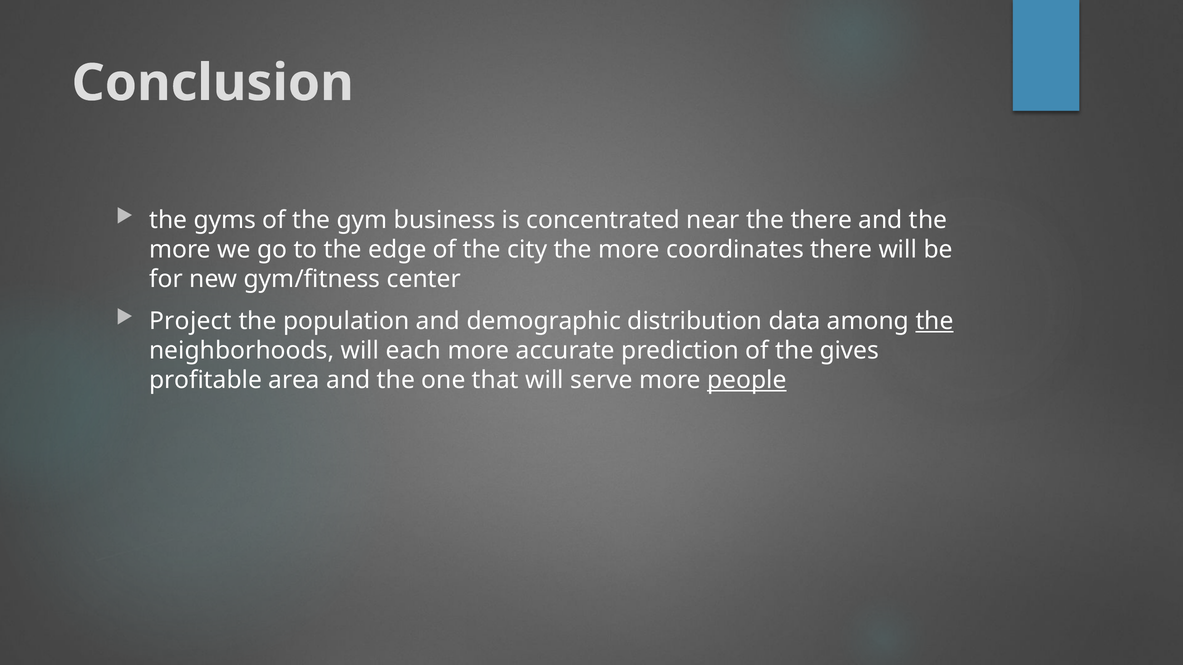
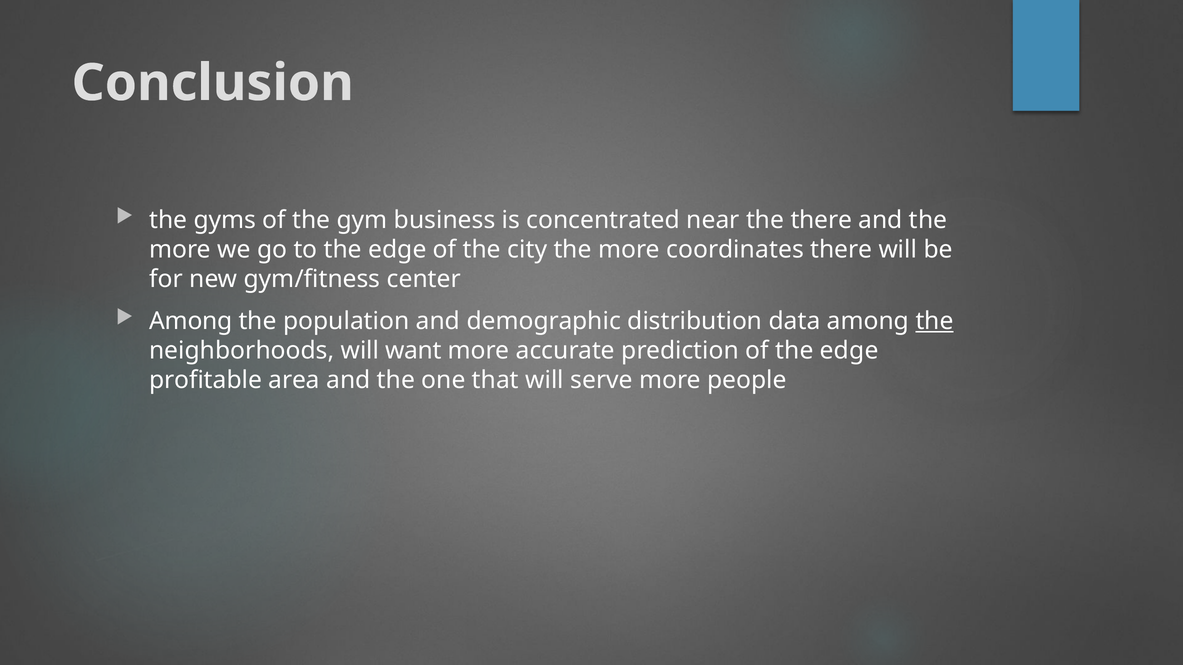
Project: Project -> Among (191, 321)
each: each -> want (413, 351)
of the gives: gives -> edge (849, 351)
people underline: present -> none (747, 380)
